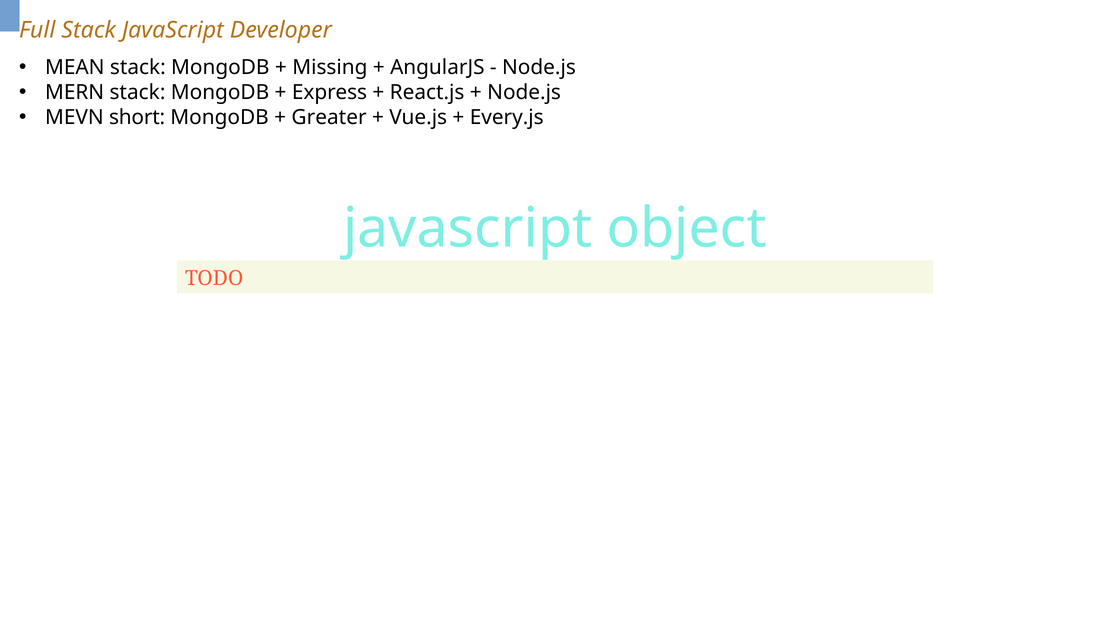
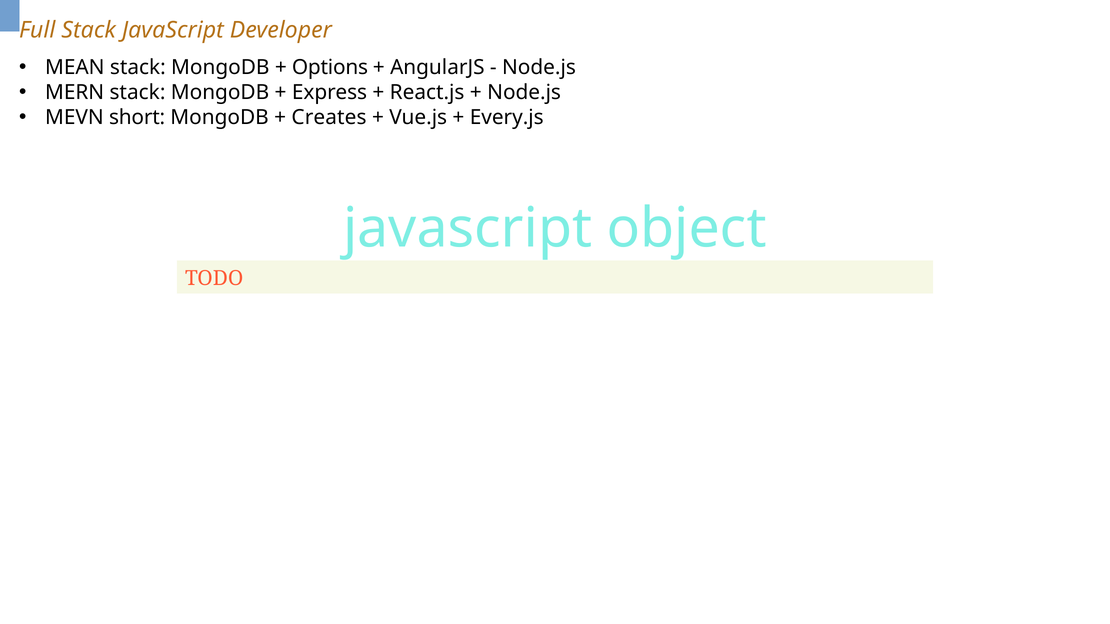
Missing: Missing -> Options (330, 67)
Greater: Greater -> Creates (329, 117)
